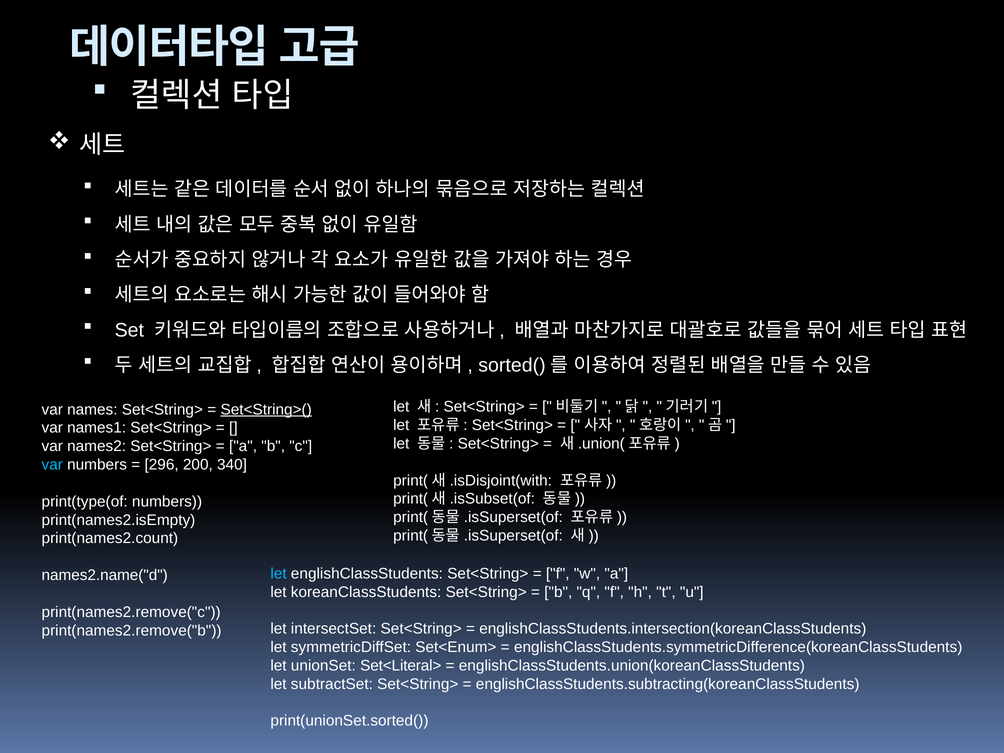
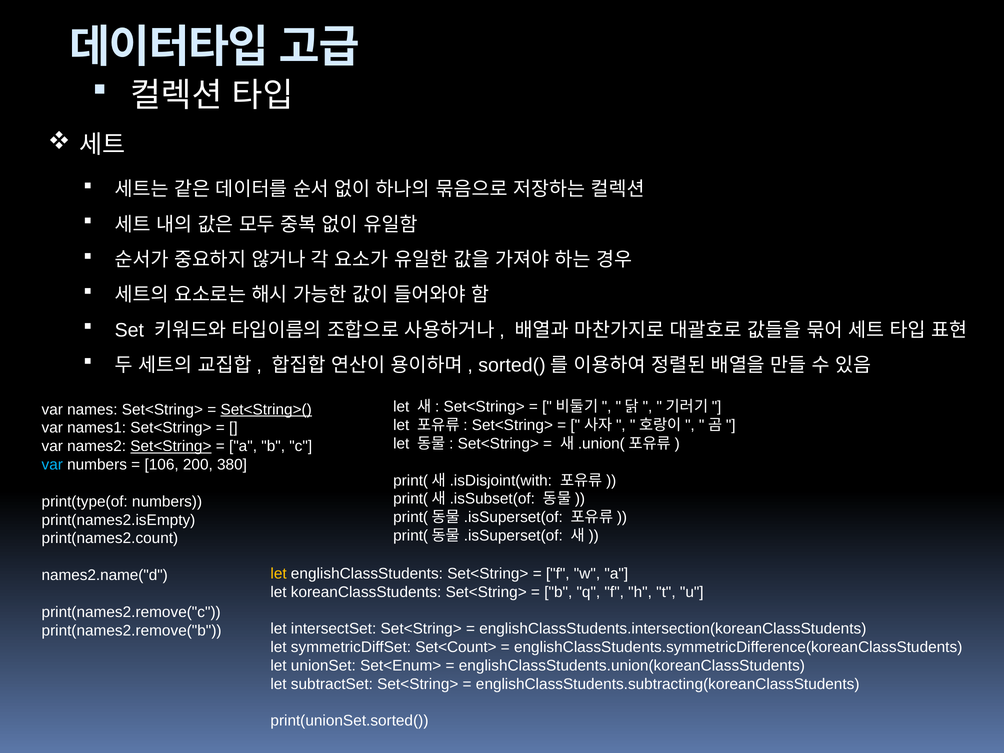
Set<String> underline: none -> present (171, 446)
296: 296 -> 106 (162, 465)
340: 340 -> 380 (232, 465)
let colour: light blue -> yellow (279, 574)
Set<Enum>: Set<Enum> -> Set<Count> (456, 647)
Set<Literal>: Set<Literal> -> Set<Enum> (401, 666)
